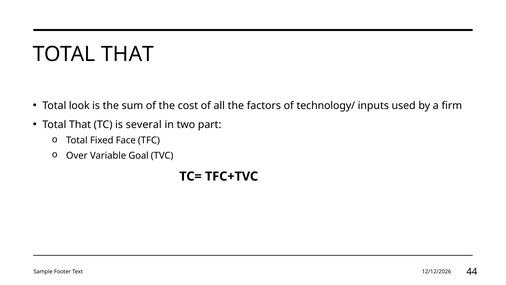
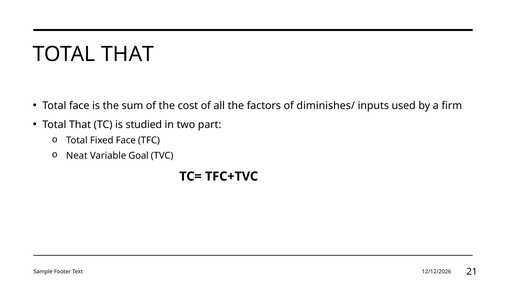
Total look: look -> face (79, 105)
technology/: technology/ -> diminishes/ (326, 105)
several: several -> studied (144, 125)
Over: Over -> Neat (77, 155)
44: 44 -> 21 (472, 271)
